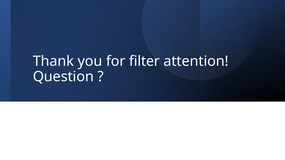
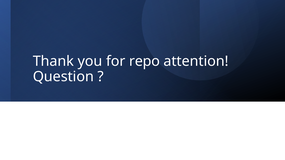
filter: filter -> repo (145, 61)
